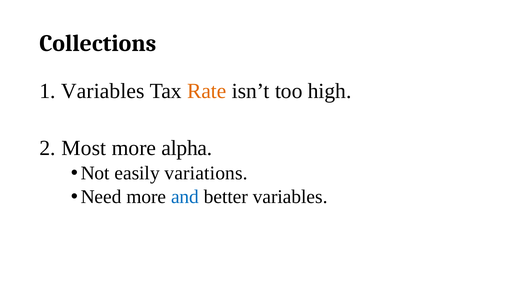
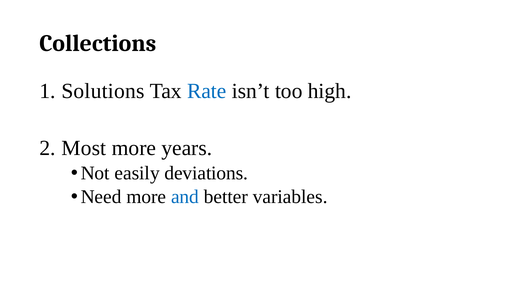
Variables: Variables -> Solutions (103, 91)
Rate colour: orange -> blue (207, 91)
alpha: alpha -> years (187, 148)
variations: variations -> deviations (206, 173)
